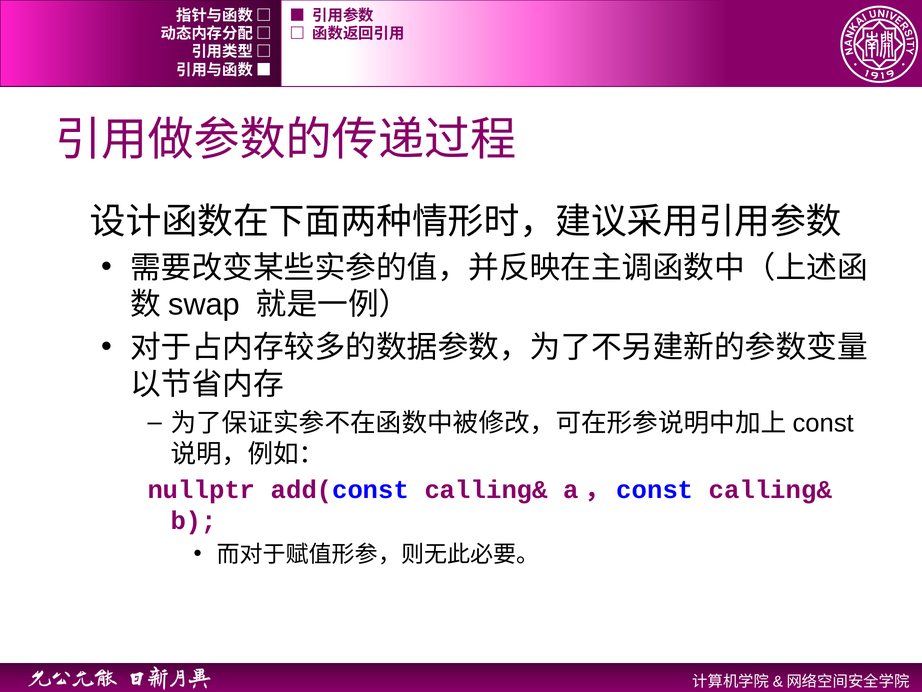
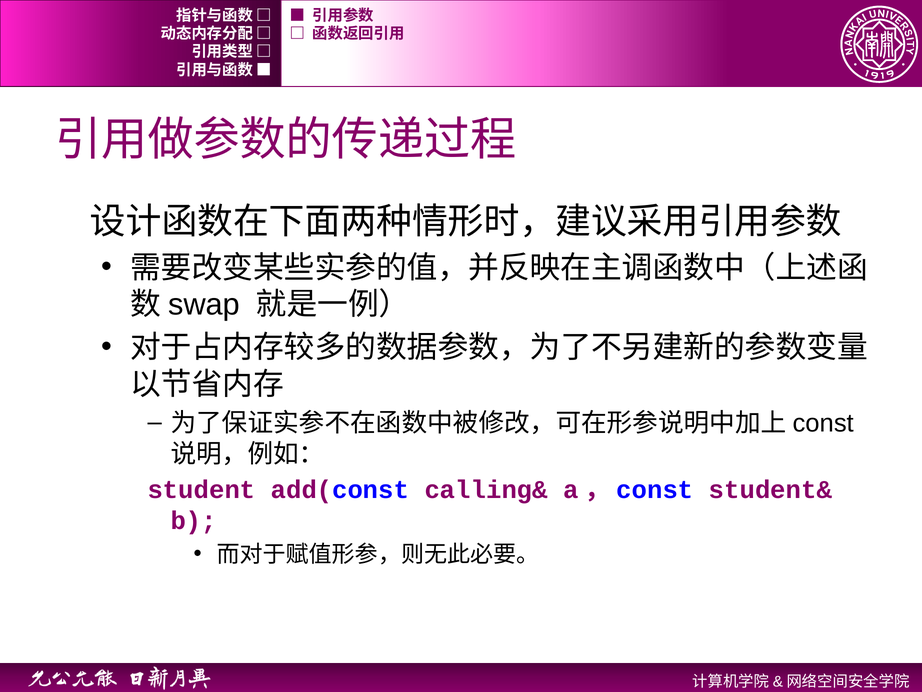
nullptr: nullptr -> student (201, 490)
a，const calling&: calling& -> student& (770, 490)
